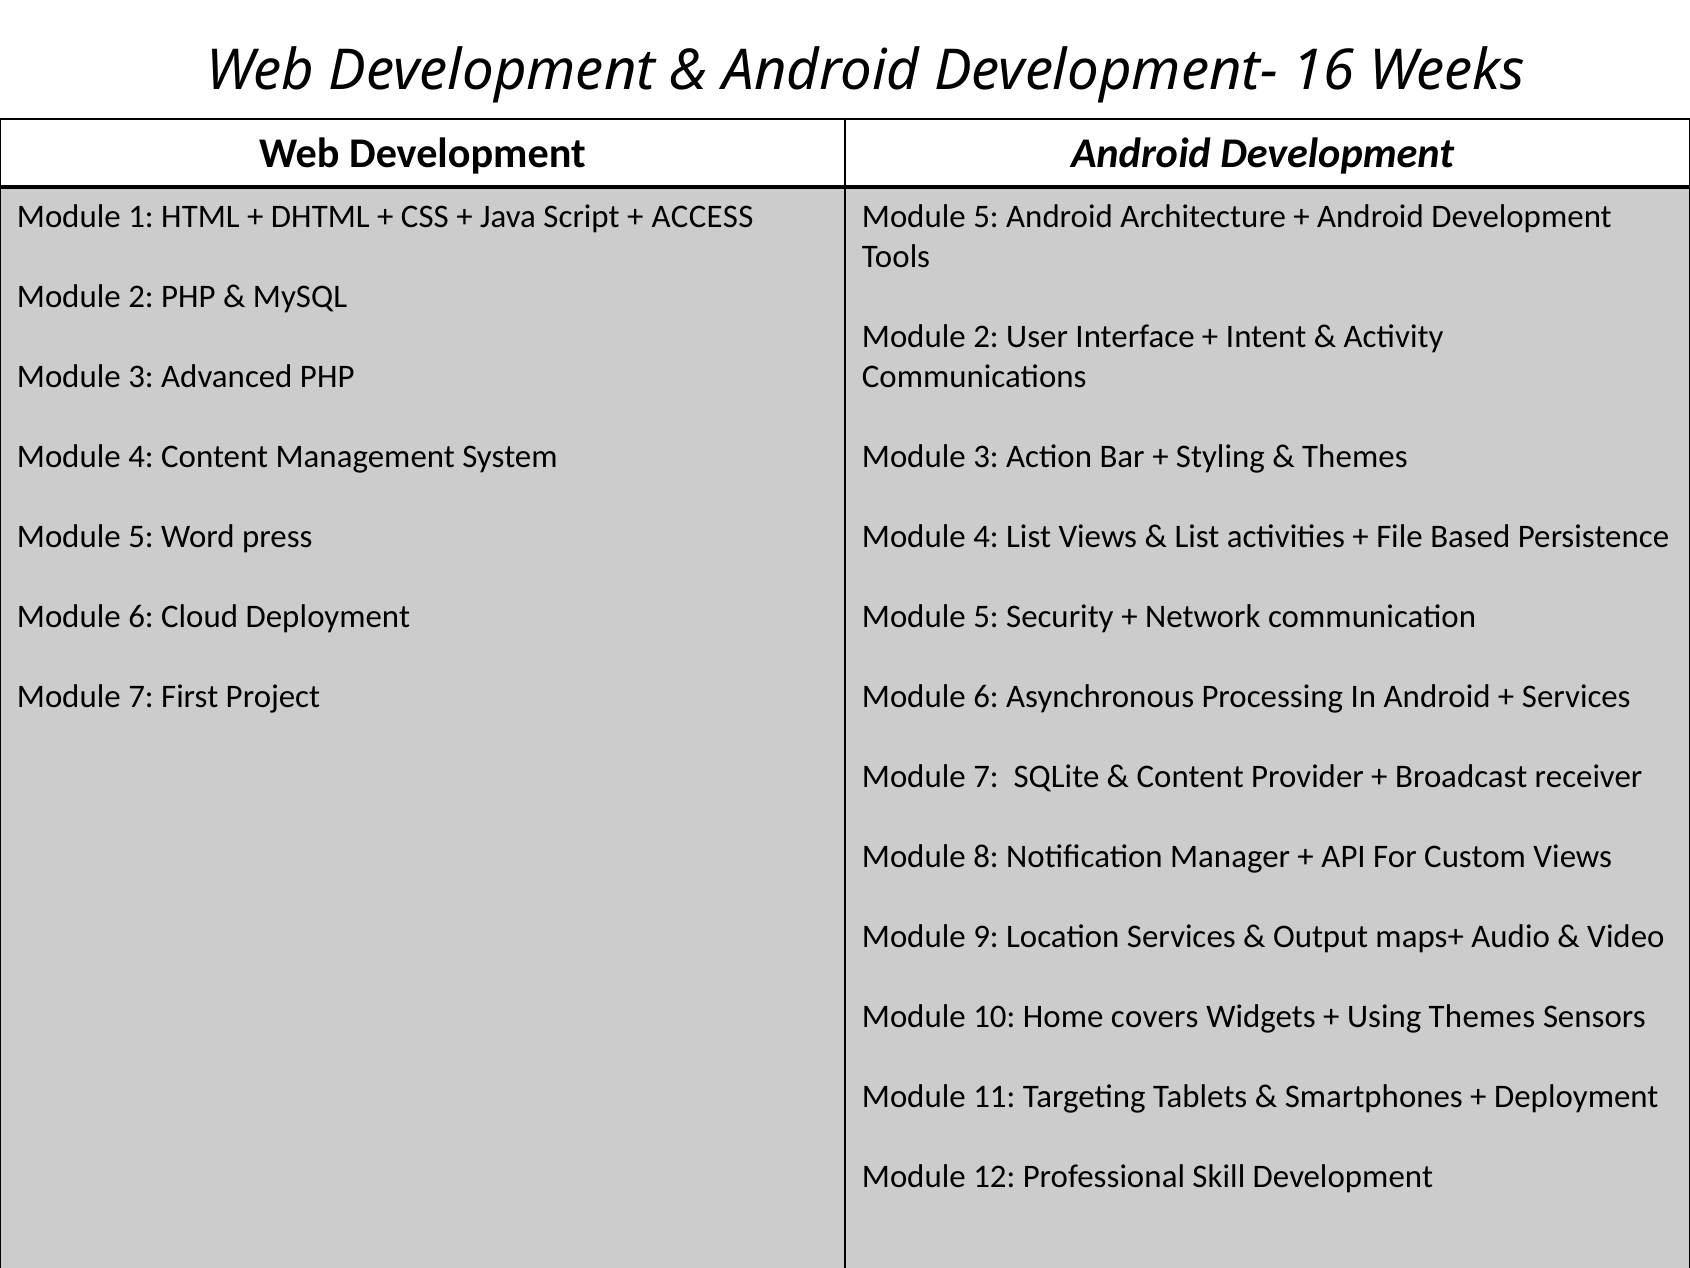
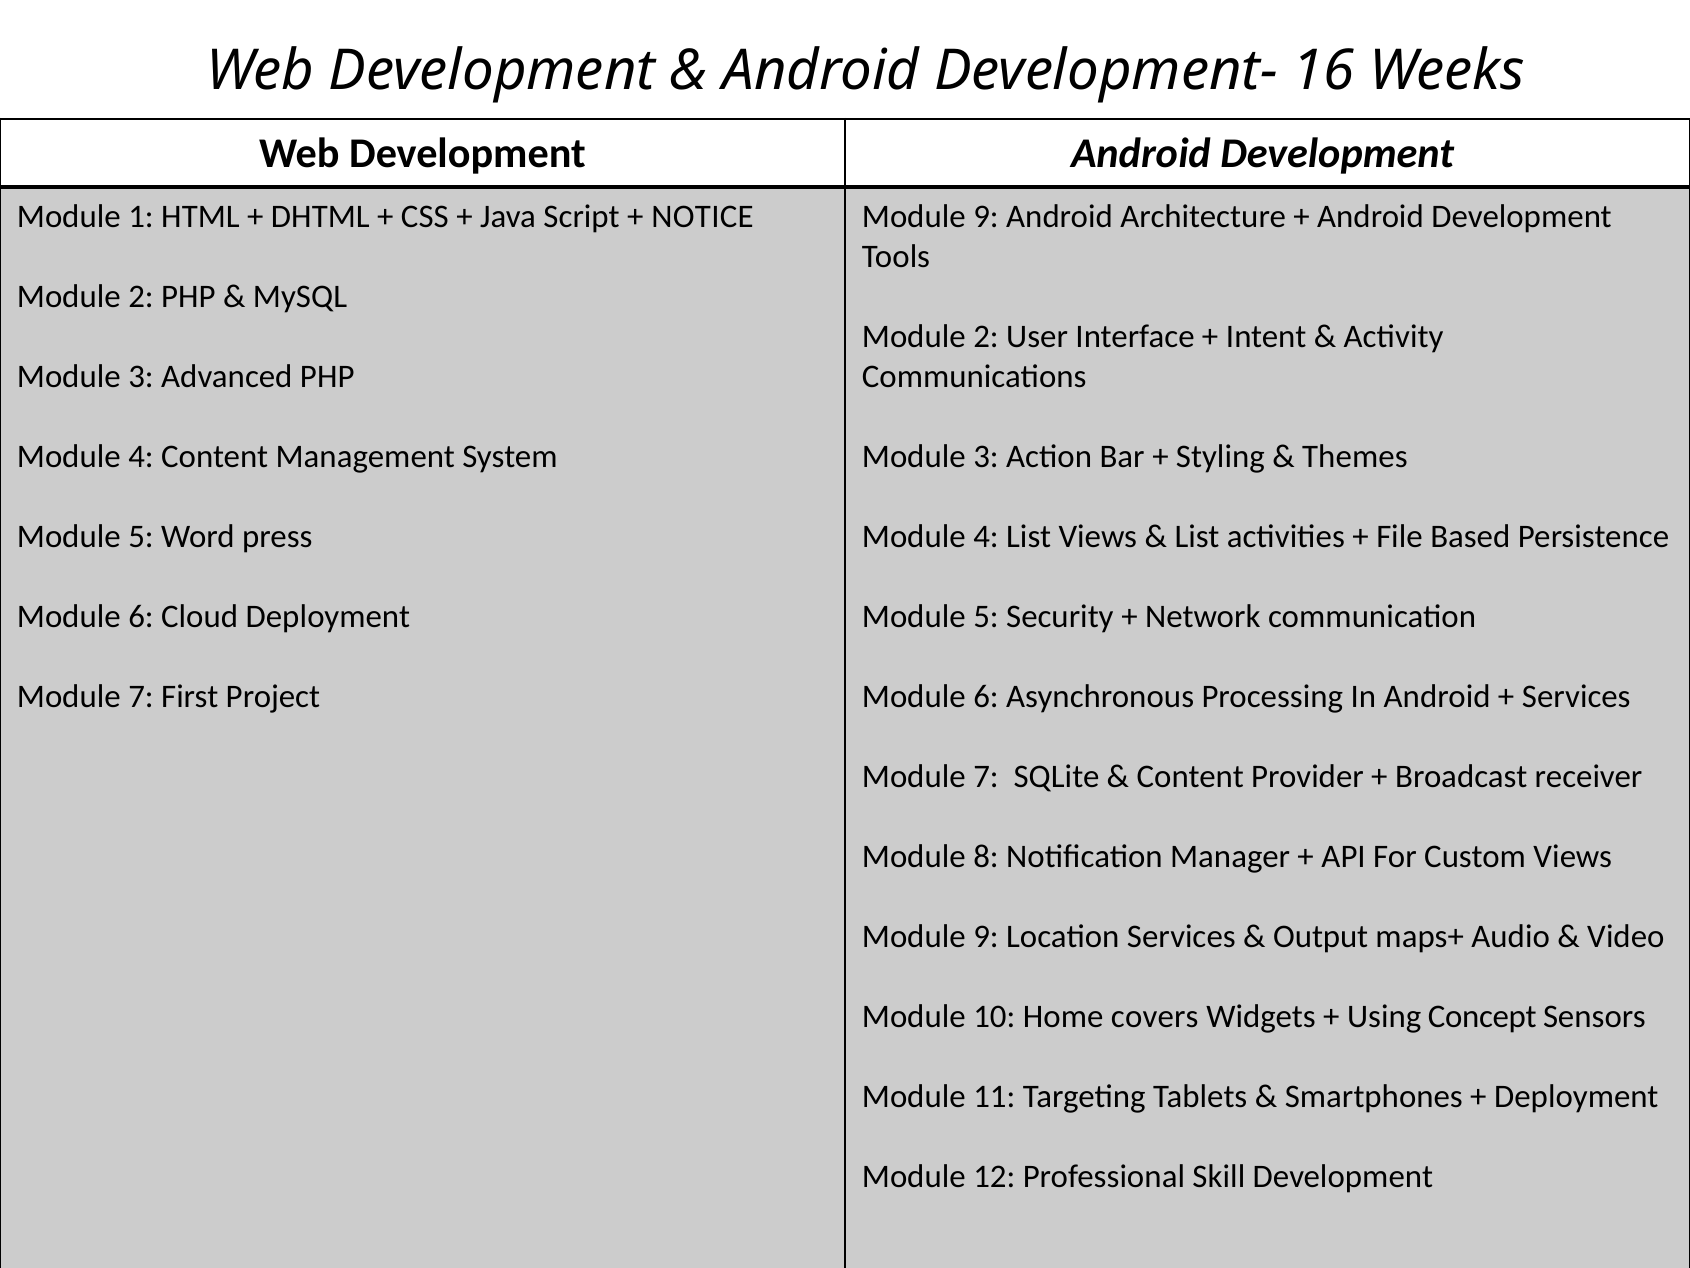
ACCESS: ACCESS -> NOTICE (703, 216)
5: 5 -> 9 (986, 216)
Using Themes: Themes -> Concept (1482, 1016)
